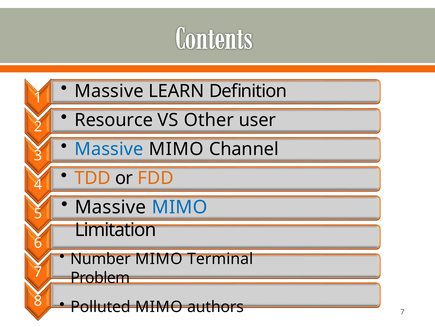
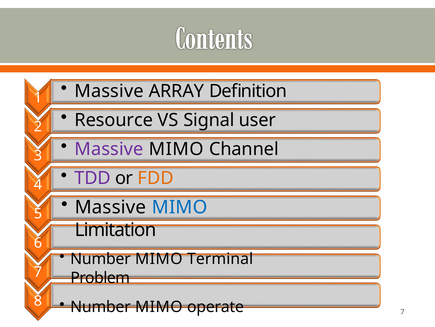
LEARN: LEARN -> ARRAY (176, 91)
Other: Other -> Signal (209, 120)
Massive colour: blue -> purple (109, 149)
TDD colour: orange -> purple (93, 178)
Polluted: Polluted -> Number (100, 306)
authors: authors -> operate (215, 306)
